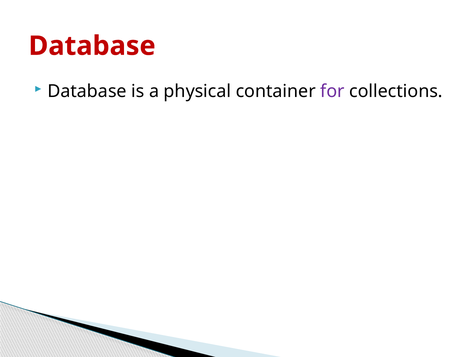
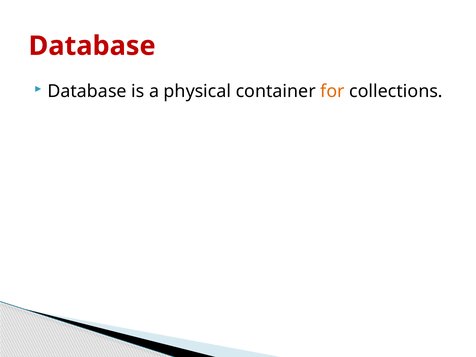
for colour: purple -> orange (332, 91)
